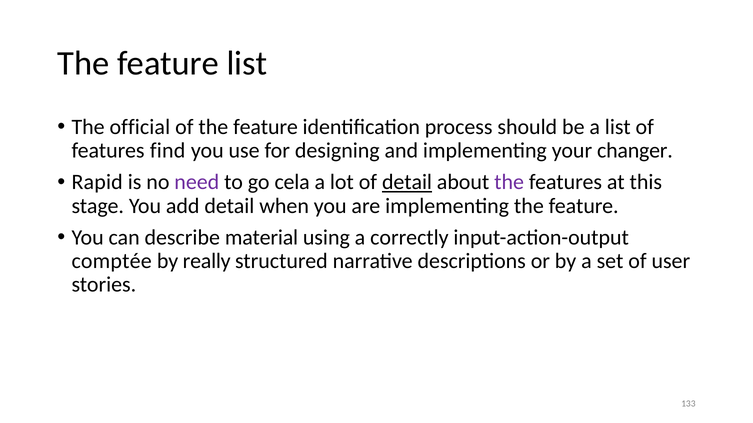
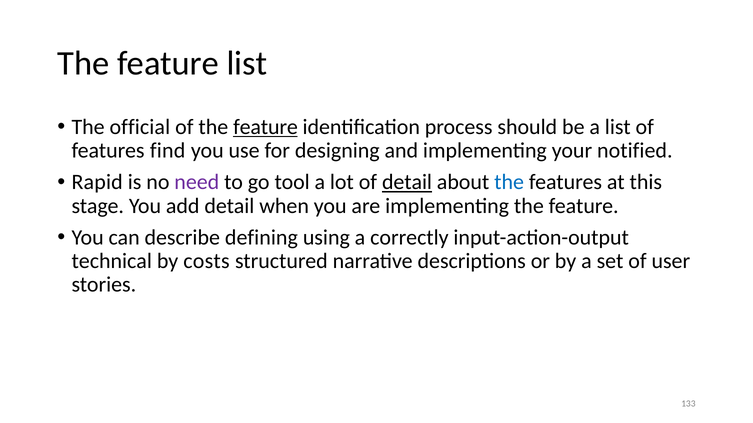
feature underline: none -> present (265, 127)
changer: changer -> notified (635, 151)
cela: cela -> tool (292, 182)
the colour: purple -> blue (509, 182)
material: material -> defining (261, 238)
comptée: comptée -> technical (112, 261)
really: really -> costs (206, 261)
